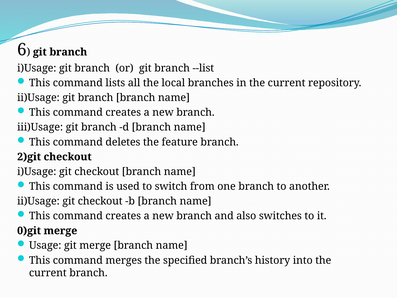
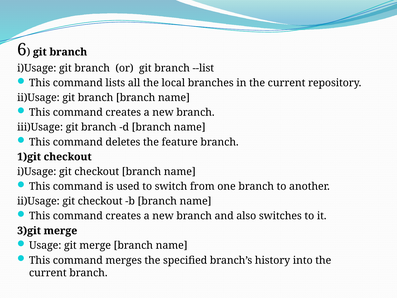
2)git: 2)git -> 1)git (29, 157)
0)git: 0)git -> 3)git (29, 231)
